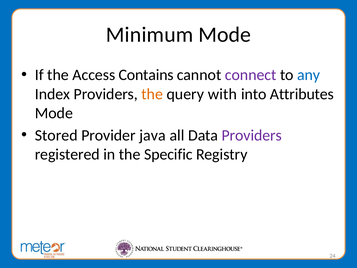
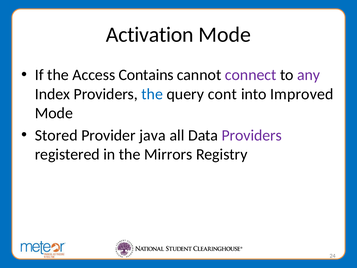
Minimum: Minimum -> Activation (150, 35)
any colour: blue -> purple (309, 75)
the colour: orange -> blue (152, 94)
with: with -> cont (222, 94)
Attributes: Attributes -> Improved (302, 94)
Specific: Specific -> Mirrors (168, 154)
